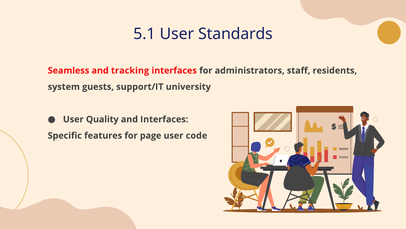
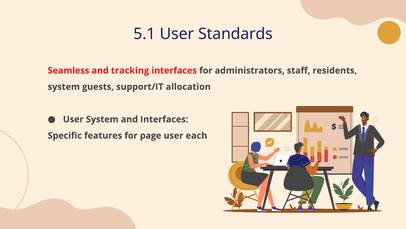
university: university -> allocation (188, 87)
User Quality: Quality -> System (102, 119)
code: code -> each (196, 135)
